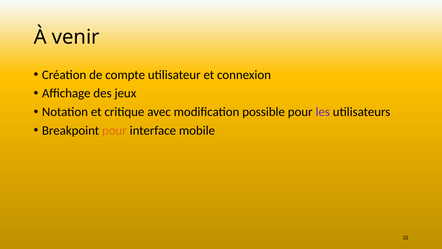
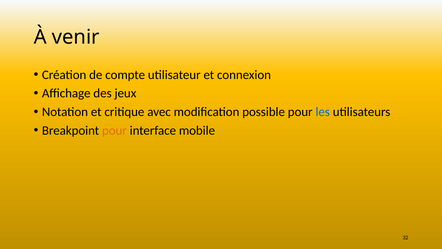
les colour: purple -> blue (323, 112)
